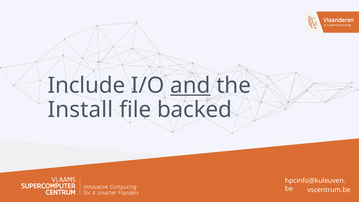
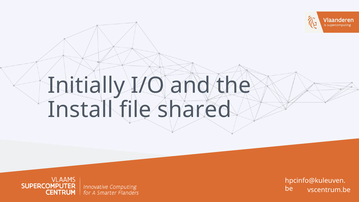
Include: Include -> Initially (86, 85)
and underline: present -> none (190, 85)
backed: backed -> shared (194, 110)
